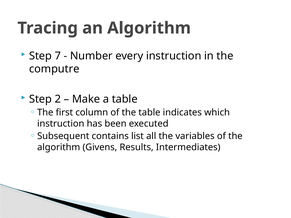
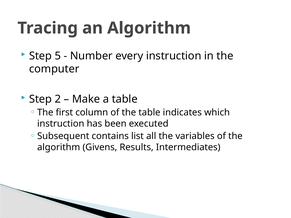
7: 7 -> 5 (58, 56)
computre: computre -> computer (54, 69)
